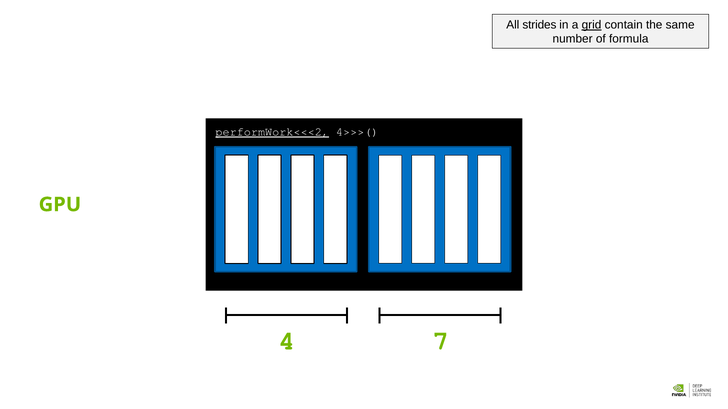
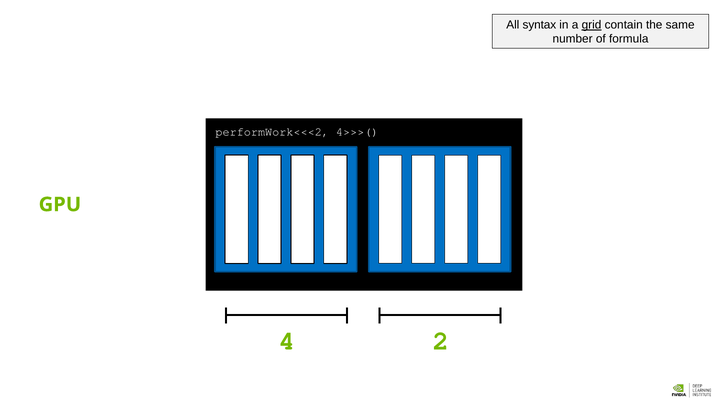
strides: strides -> syntax (539, 25)
performWork<<<2 underline: present -> none (272, 132)
7: 7 -> 2 (441, 341)
